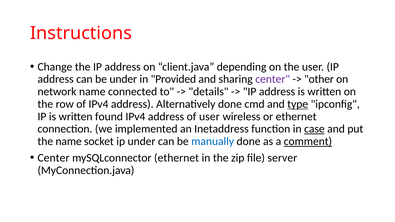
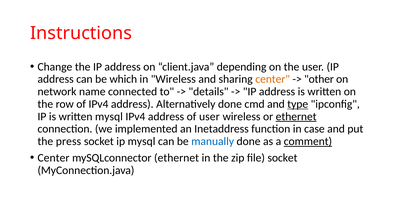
be under: under -> which (123, 79)
in Provided: Provided -> Wireless (173, 79)
center colour: purple -> orange (273, 79)
written found: found -> mysql (109, 117)
ethernet underline: none -> present (296, 117)
case underline: present -> none (314, 129)
the name: name -> press (69, 141)
ip under: under -> mysql (142, 141)
file server: server -> socket (282, 158)
